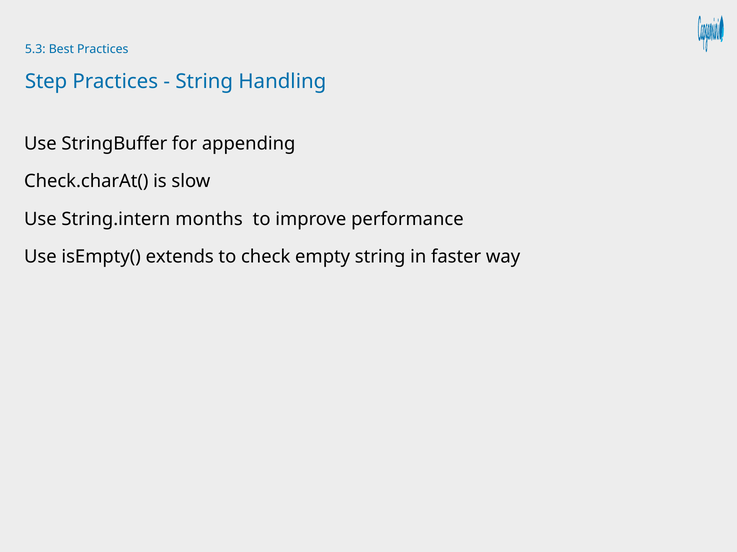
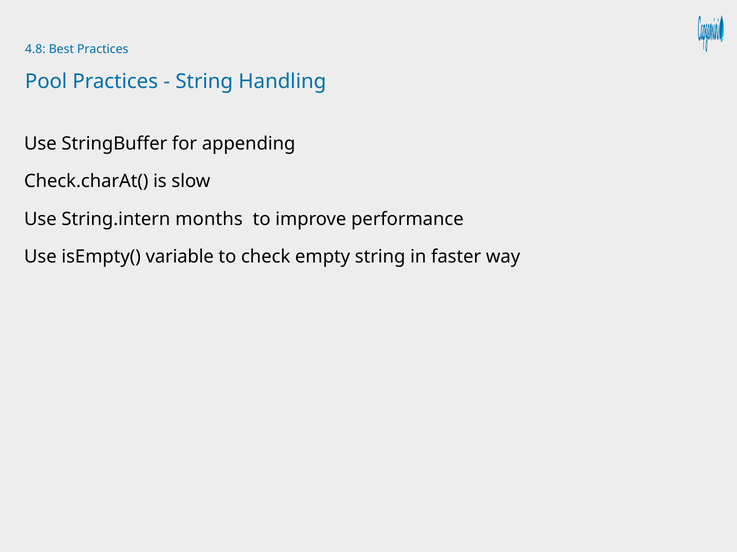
5.3: 5.3 -> 4.8 (35, 49)
Step: Step -> Pool (46, 82)
extends: extends -> variable (180, 257)
